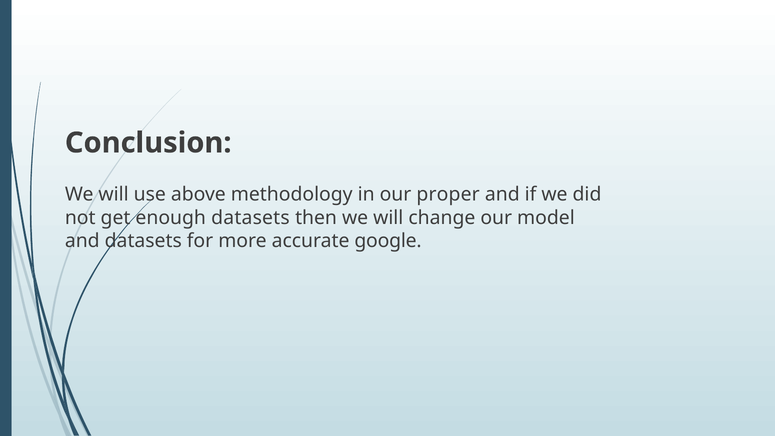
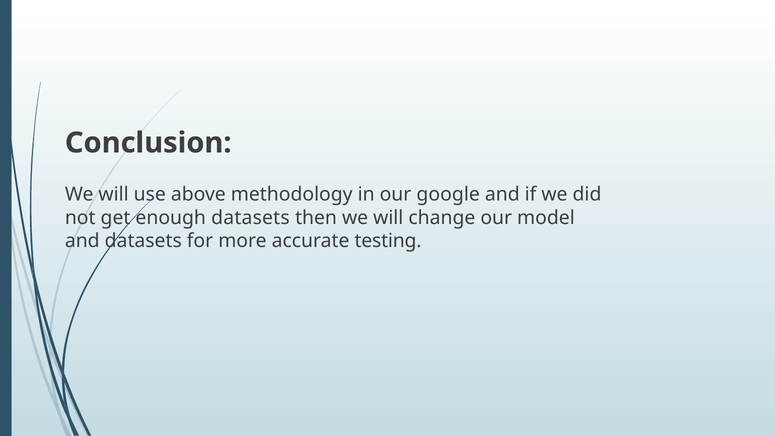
proper: proper -> google (448, 194)
google: google -> testing (388, 241)
